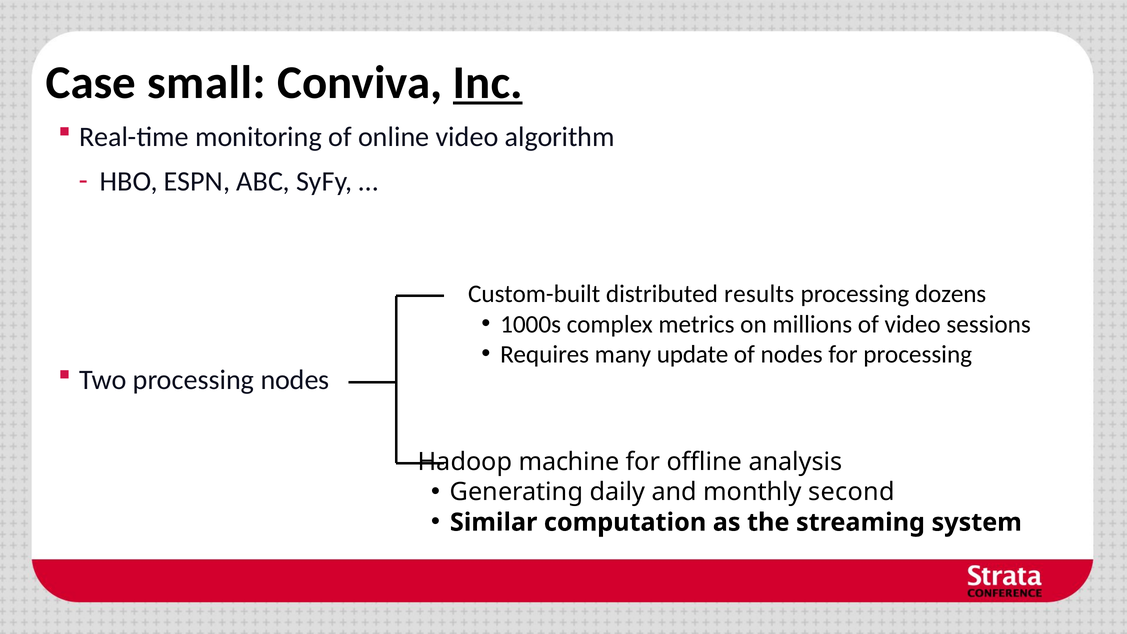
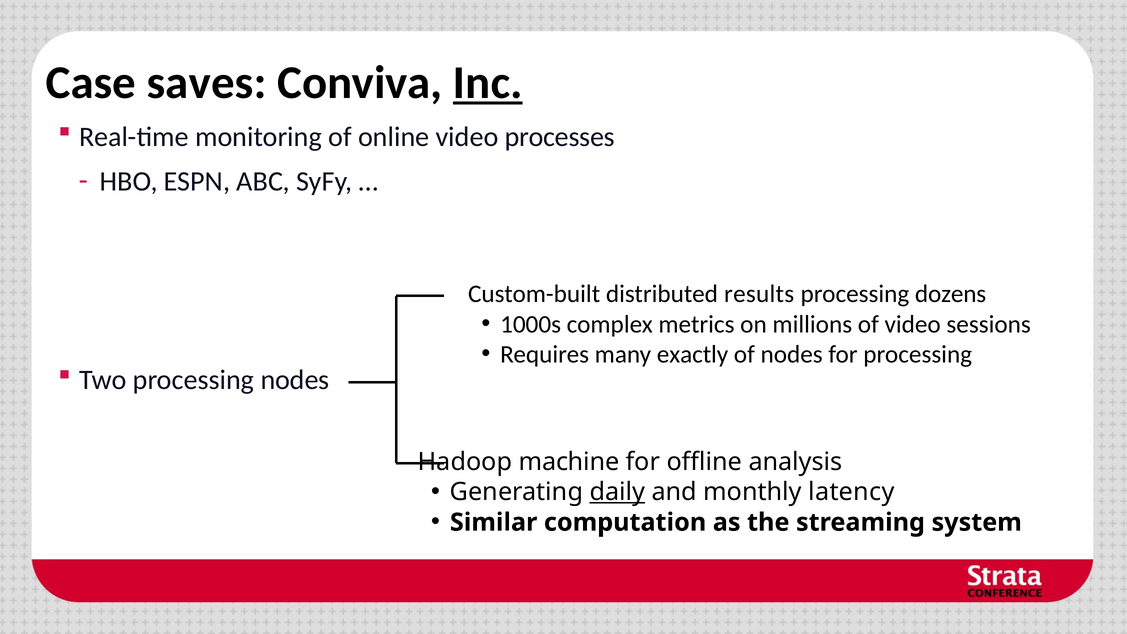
small: small -> saves (207, 83)
algorithm: algorithm -> processes (560, 137)
update: update -> exactly (693, 354)
daily underline: none -> present (617, 492)
second: second -> latency (852, 492)
